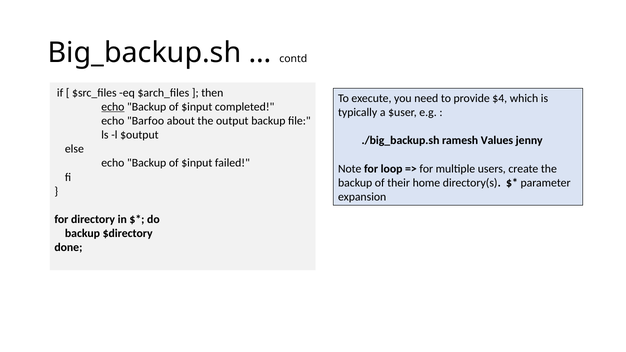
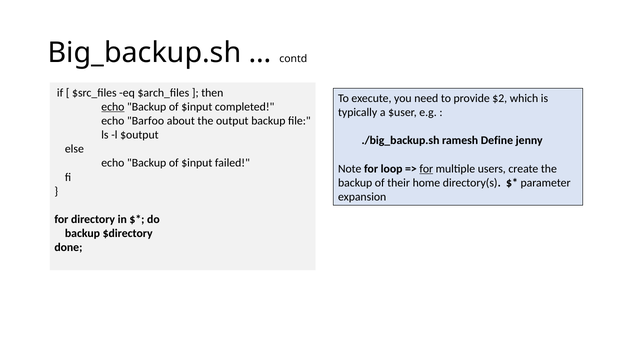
$4: $4 -> $2 (500, 98)
Values: Values -> Define (497, 141)
for underline: none -> present (426, 169)
